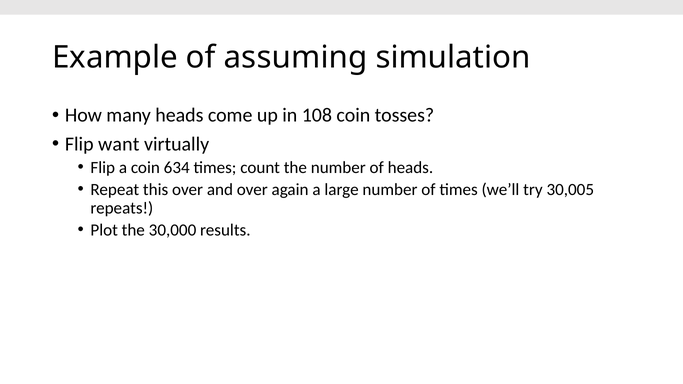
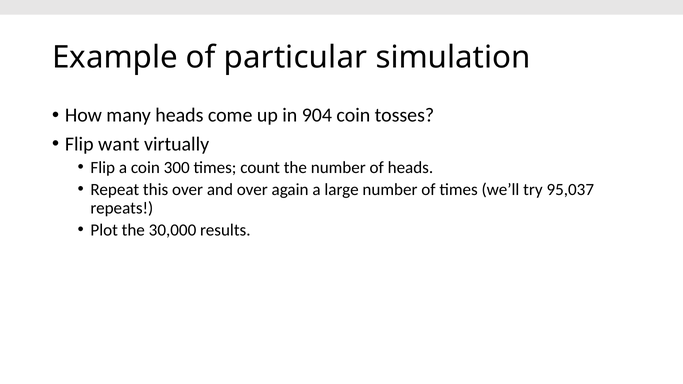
assuming: assuming -> particular (296, 57)
108: 108 -> 904 (317, 115)
634: 634 -> 300 (177, 168)
30,005: 30,005 -> 95,037 (570, 190)
